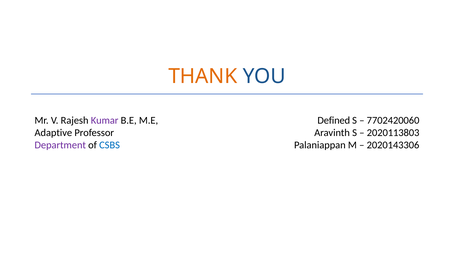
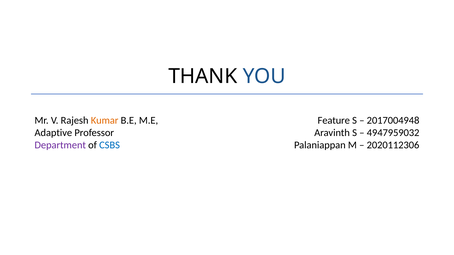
THANK colour: orange -> black (203, 76)
Kumar colour: purple -> orange (105, 120)
Defined: Defined -> Feature (334, 120)
7702420060: 7702420060 -> 2017004948 (393, 120)
2020113803: 2020113803 -> 4947959032 (393, 133)
2020143306: 2020143306 -> 2020112306 (393, 145)
